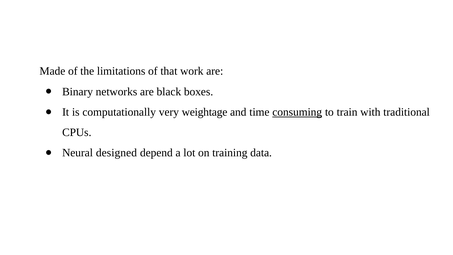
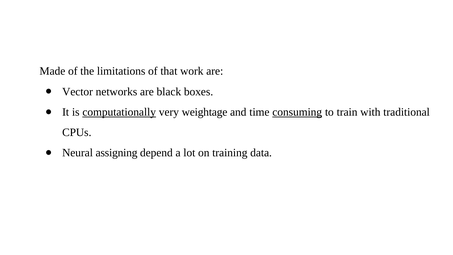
Binary: Binary -> Vector (78, 92)
computationally underline: none -> present (119, 112)
designed: designed -> assigning (117, 153)
